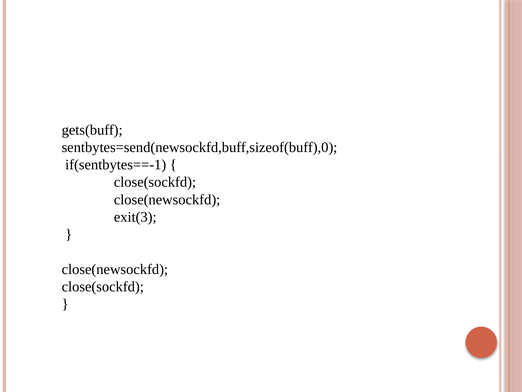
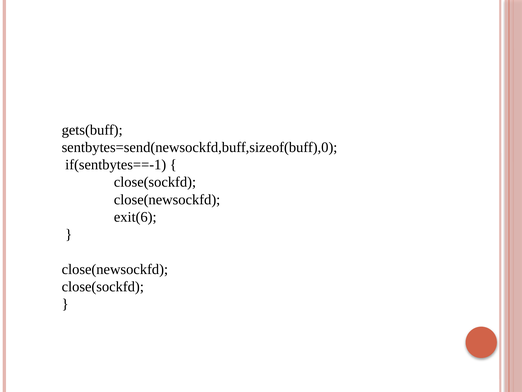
exit(3: exit(3 -> exit(6 (135, 217)
